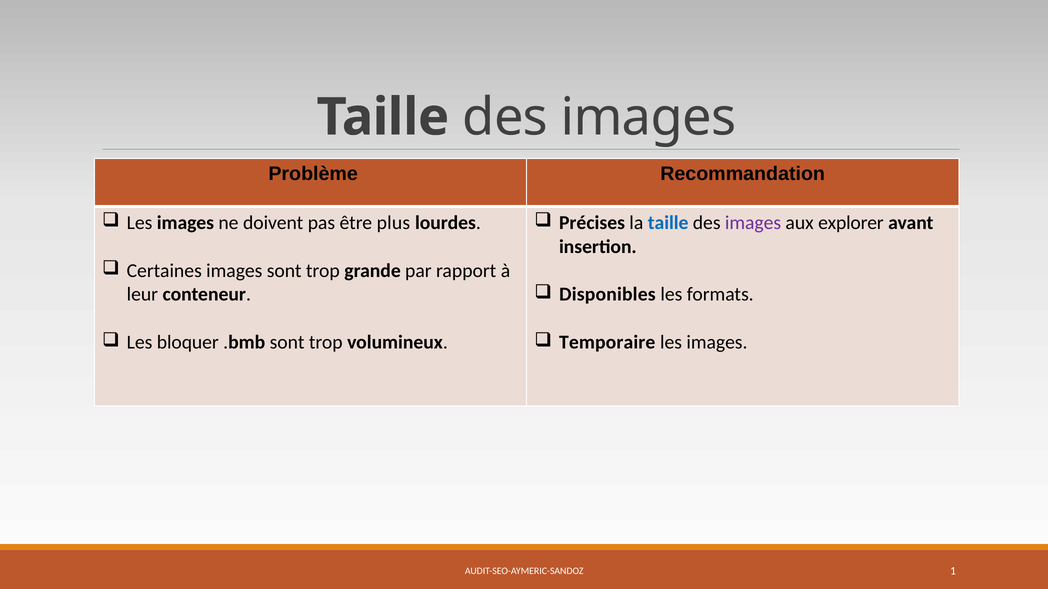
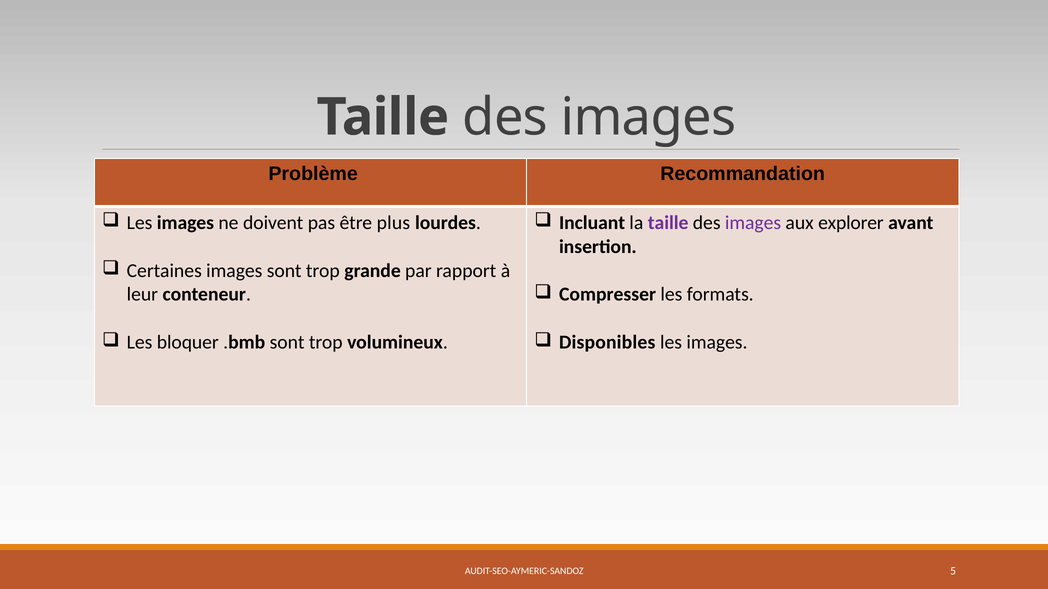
Précises: Précises -> Incluant (592, 223)
taille colour: blue -> purple (668, 223)
Disponibles: Disponibles -> Compresser (608, 295)
Temporaire: Temporaire -> Disponibles (607, 343)
1: 1 -> 5 (953, 572)
